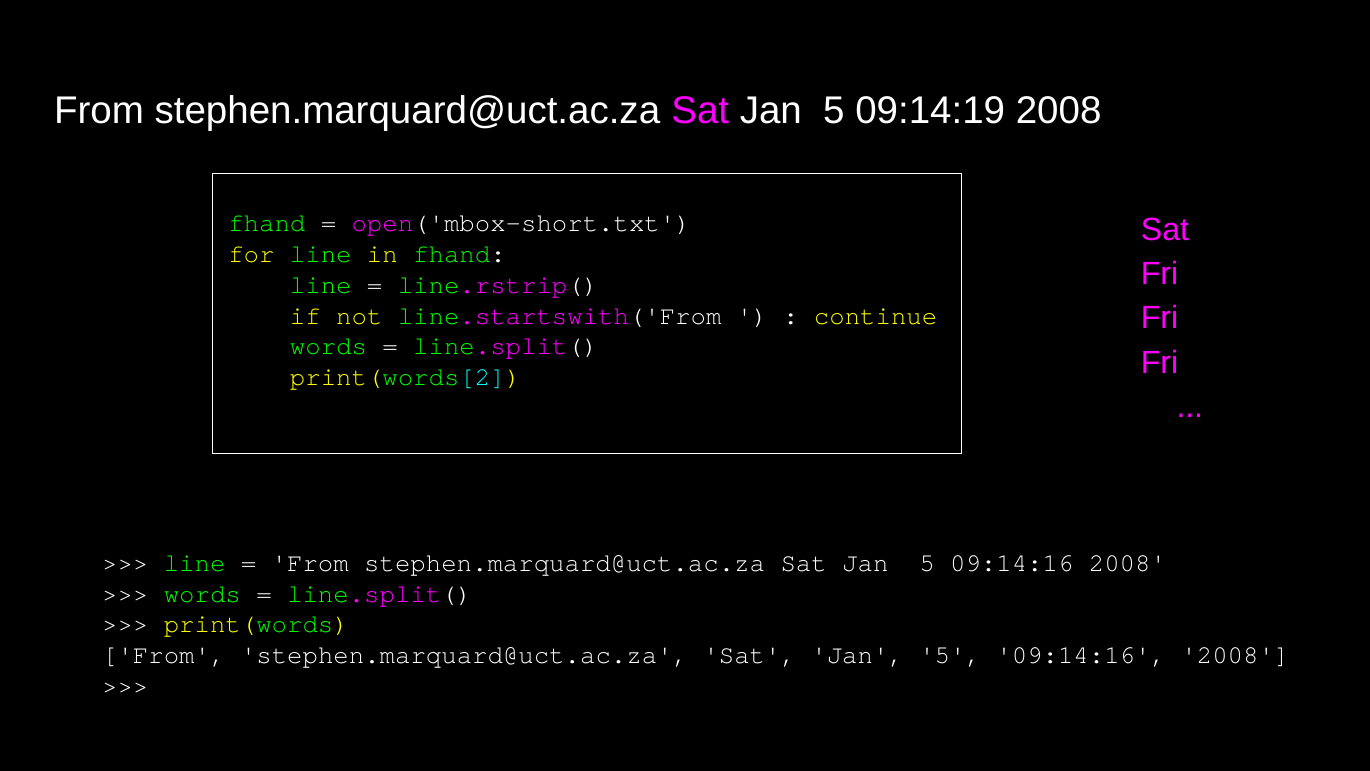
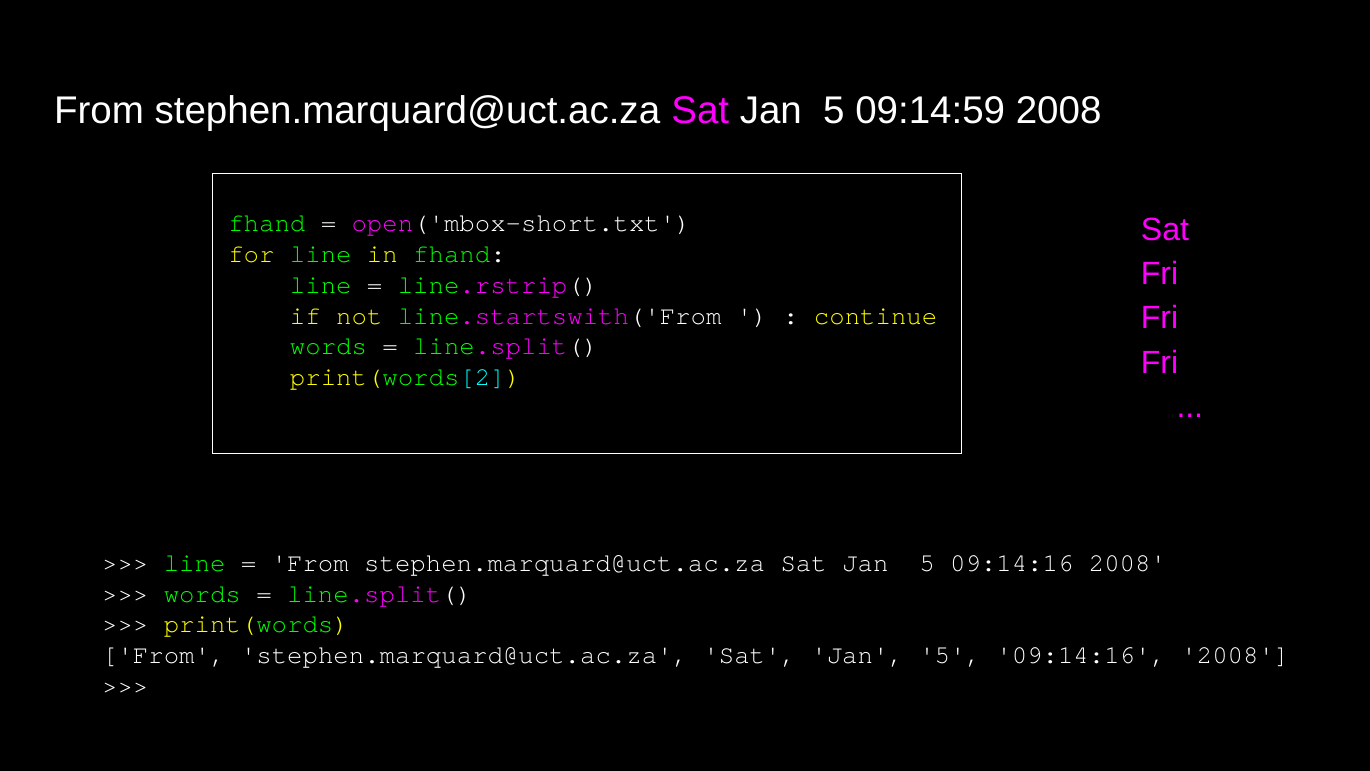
09:14:19: 09:14:19 -> 09:14:59 (930, 111)
